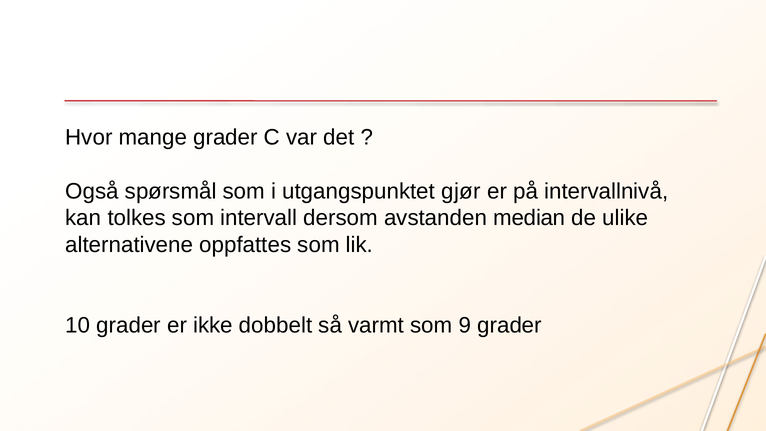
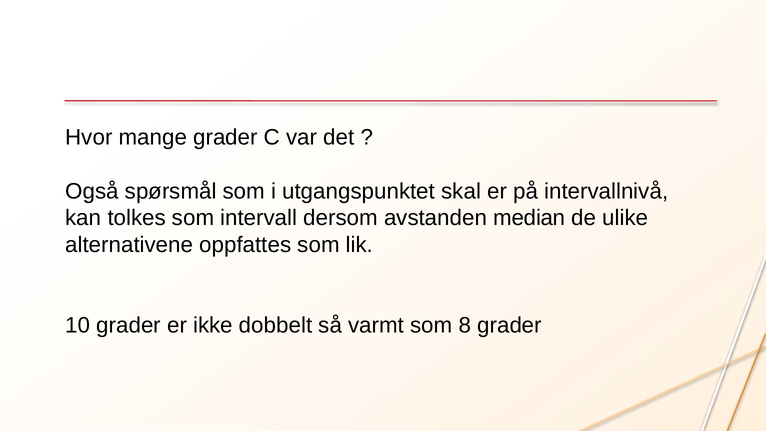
gjør: gjør -> skal (461, 191)
9: 9 -> 8 (465, 325)
